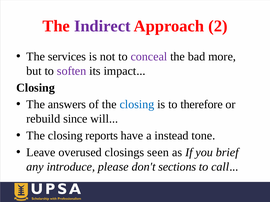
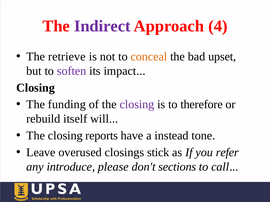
2: 2 -> 4 (218, 26)
services: services -> retrieve (67, 57)
conceal colour: purple -> orange (149, 57)
more: more -> upset (222, 57)
answers: answers -> funding (67, 105)
closing colour: blue -> purple (137, 105)
since: since -> itself (75, 119)
seen: seen -> stick (158, 153)
brief: brief -> refer (227, 153)
